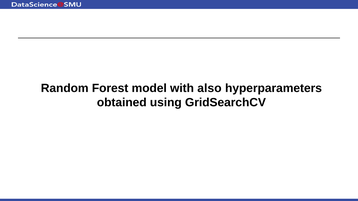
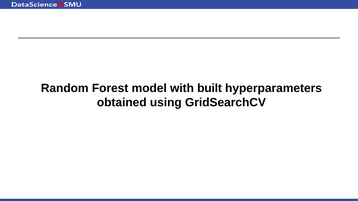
also: also -> built (210, 88)
